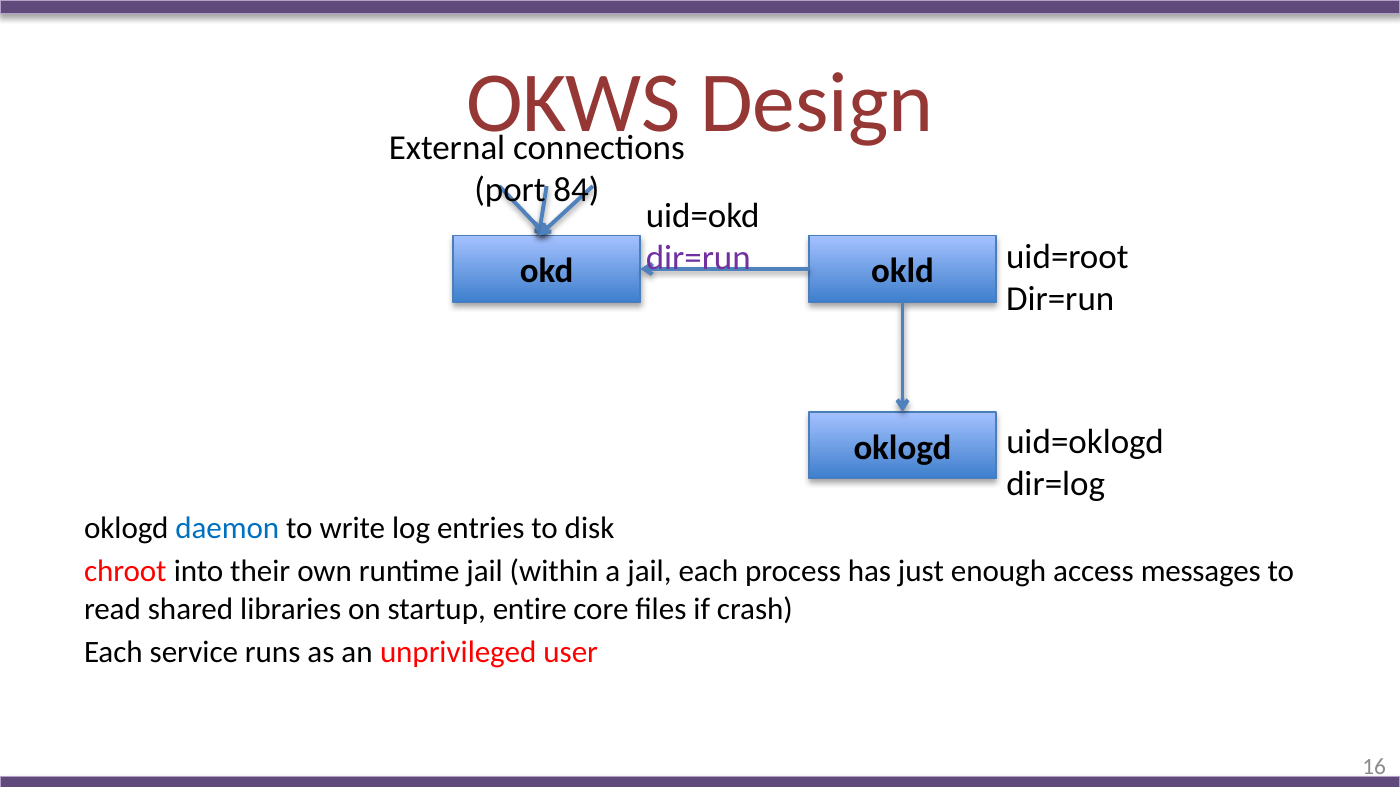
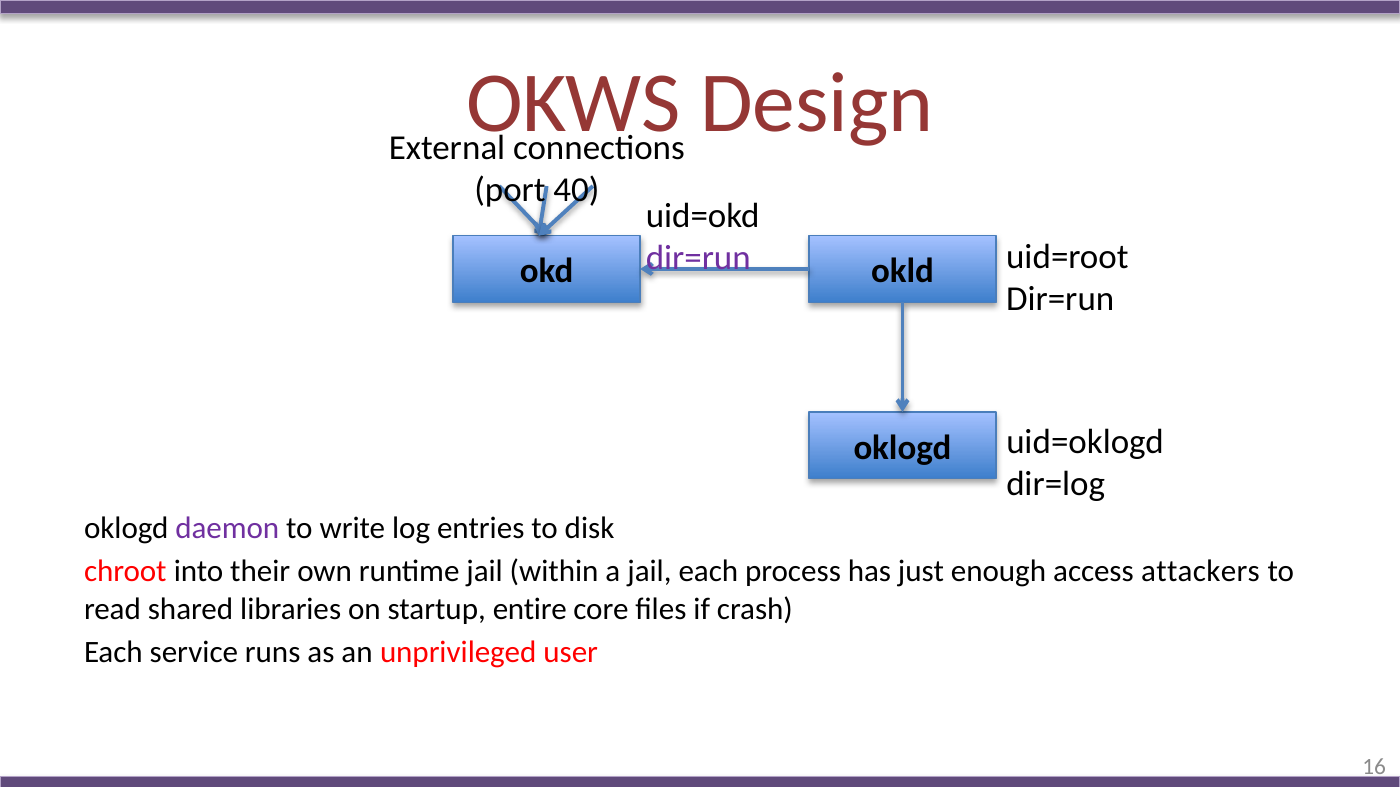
84: 84 -> 40 (576, 190)
daemon colour: blue -> purple (227, 528)
messages: messages -> attackers (1200, 572)
